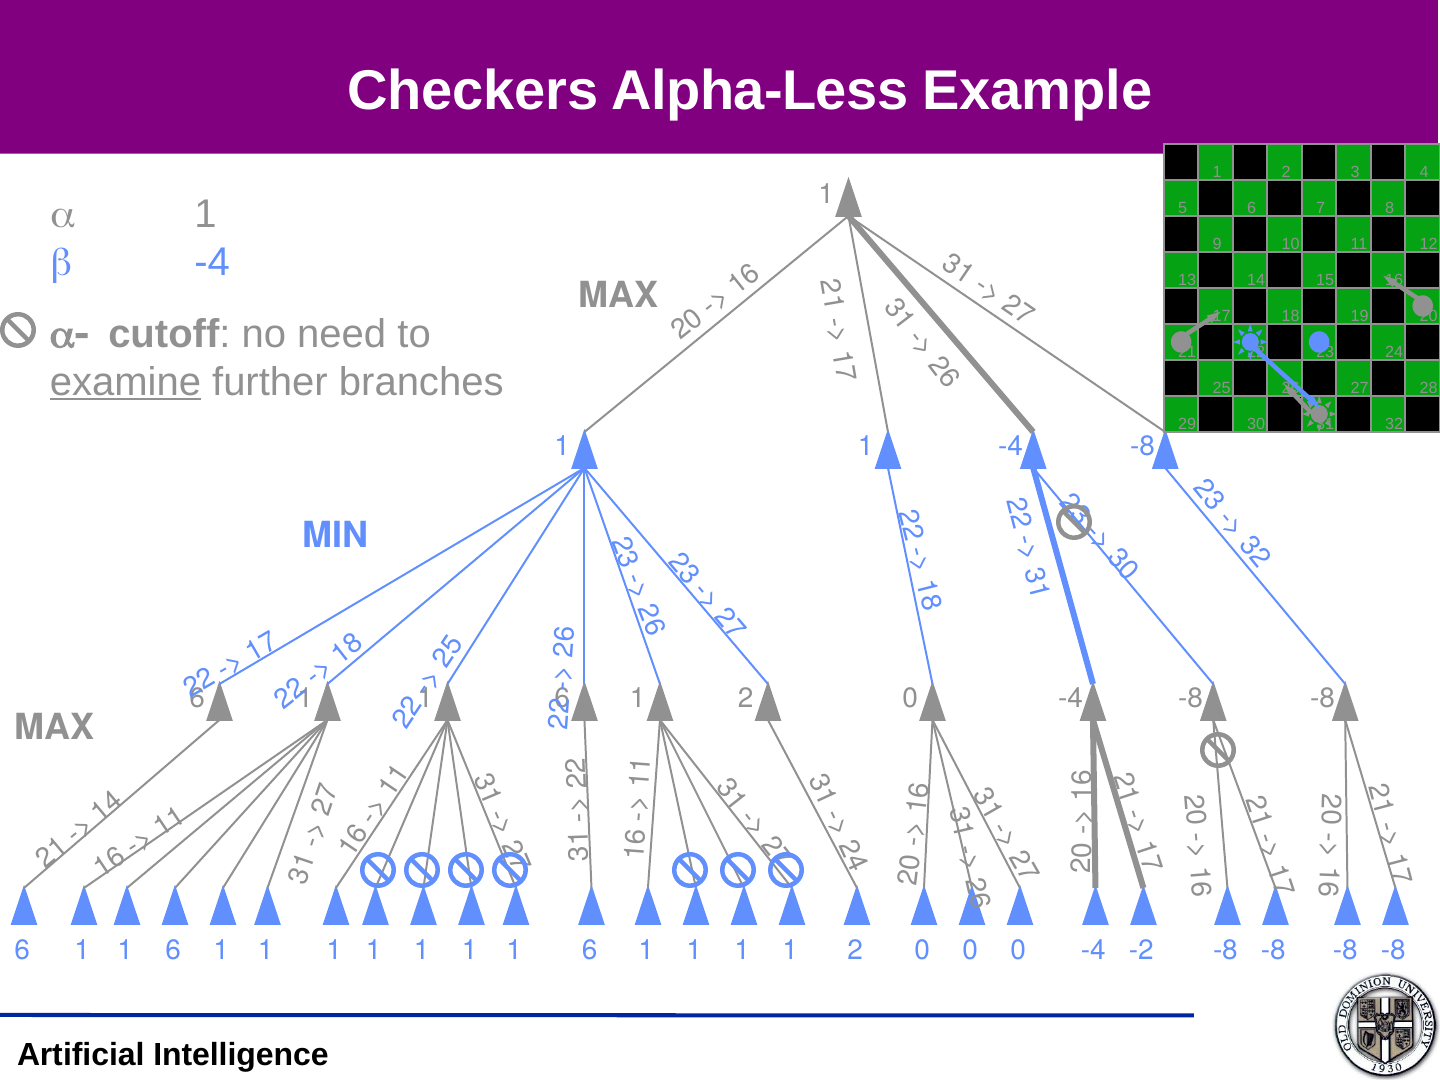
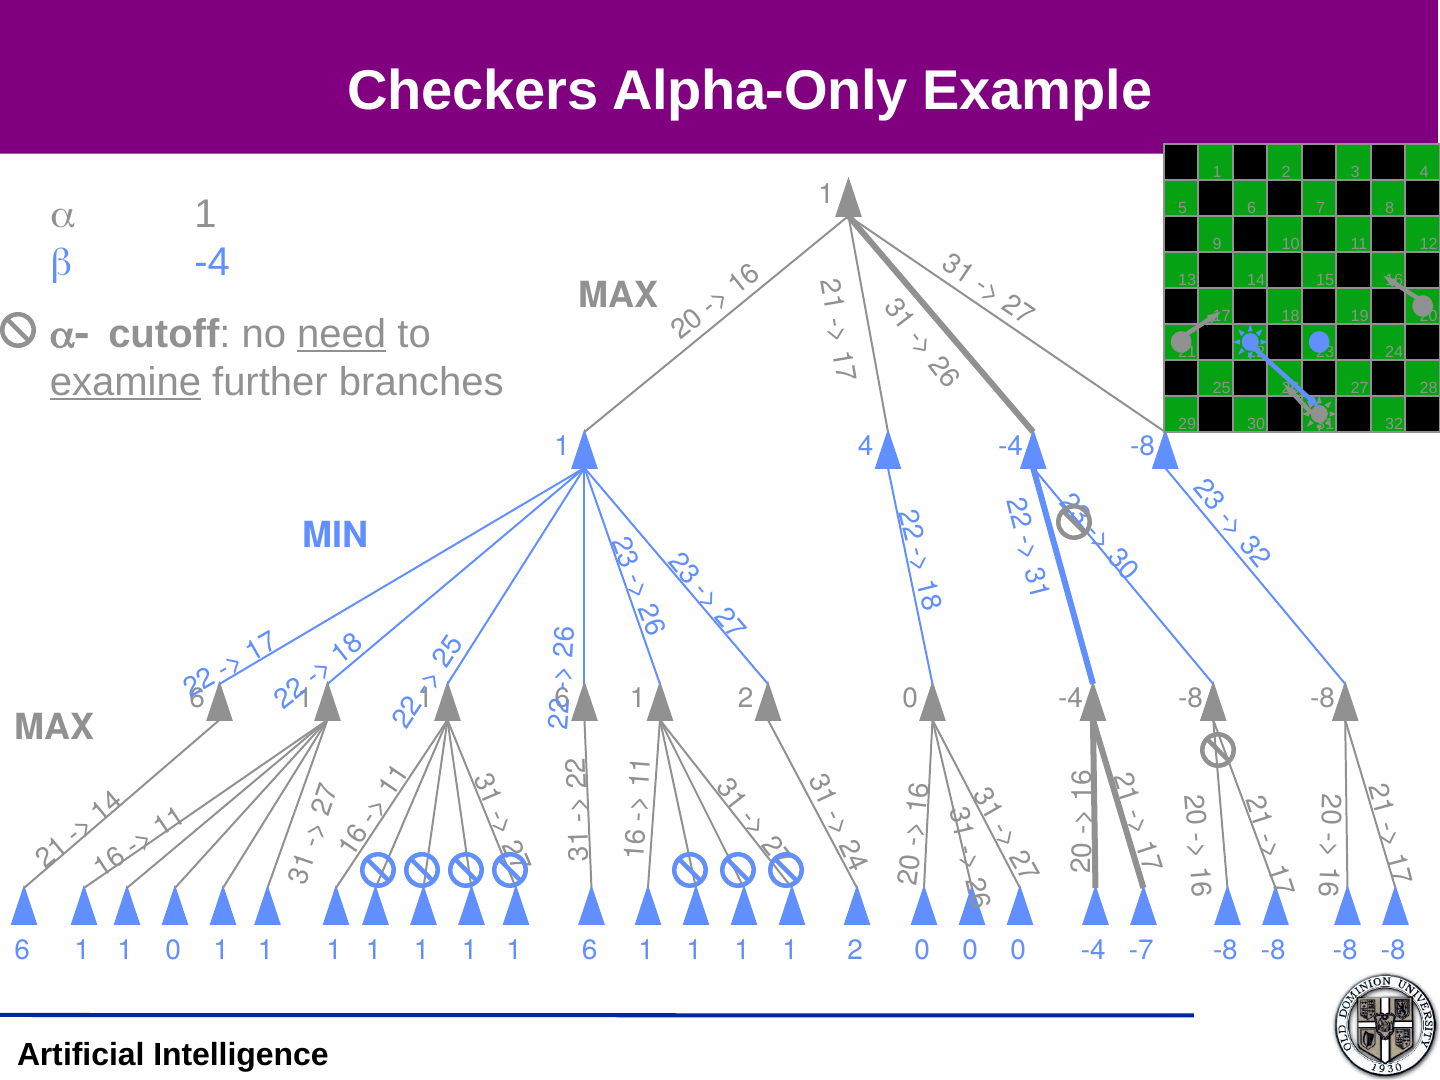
Alpha-Less: Alpha-Less -> Alpha-Only (760, 91)
need underline: none -> present (342, 334)
1: 1 -> 4 (866, 446)
6: 6 -> 0 (173, 950)
-2: -2 -> -7 (1141, 950)
